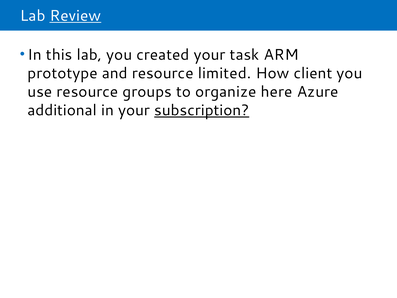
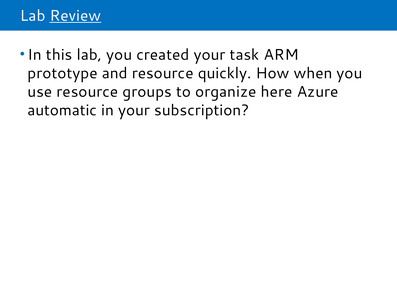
limited: limited -> quickly (225, 73)
client: client -> when (313, 73)
additional: additional -> automatic (62, 110)
subscription underline: present -> none (202, 110)
